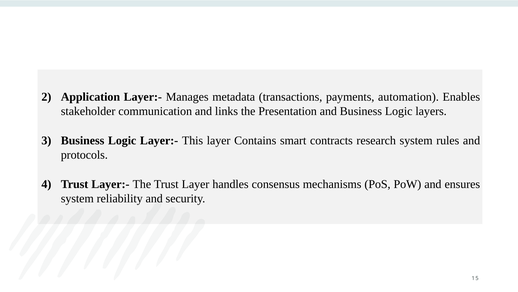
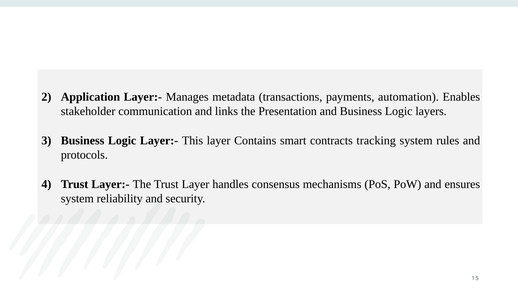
research: research -> tracking (376, 140)
